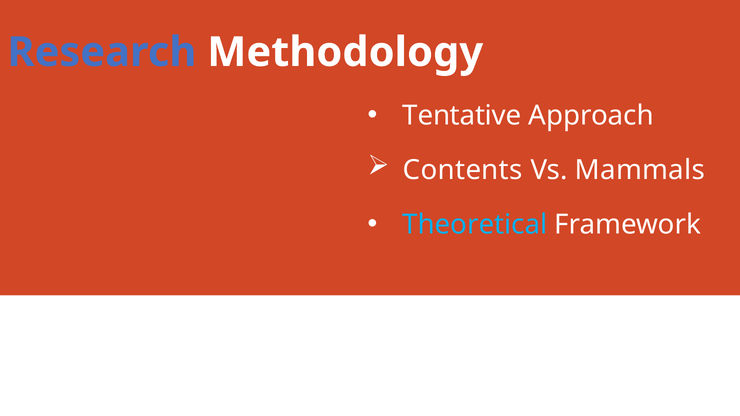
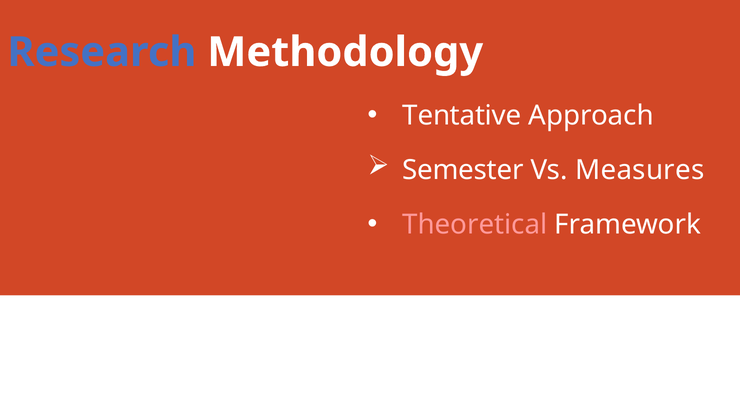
Contents: Contents -> Semester (463, 170)
Mammals: Mammals -> Measures (640, 170)
Theoretical colour: light blue -> pink (475, 225)
